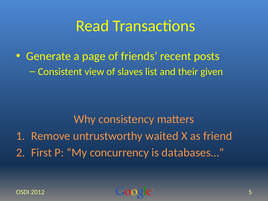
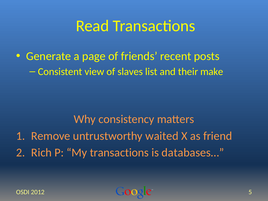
given: given -> make (212, 72)
First: First -> Rich (41, 153)
My concurrency: concurrency -> transactions (119, 153)
